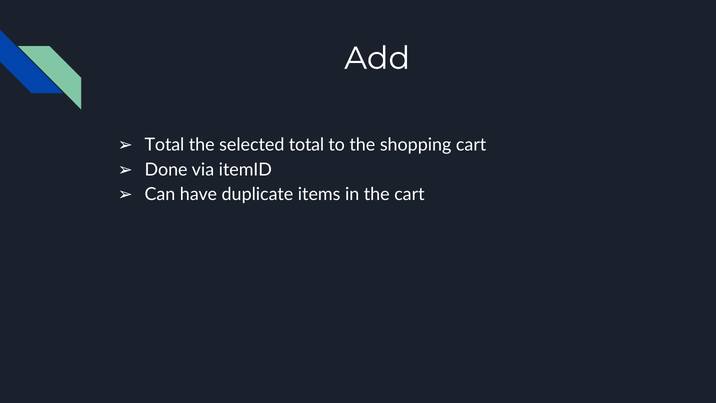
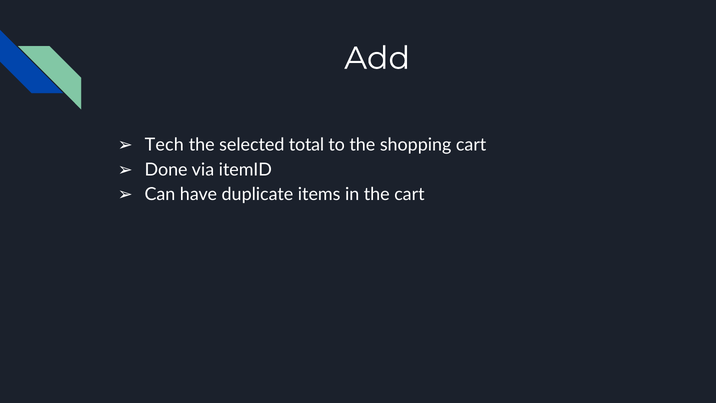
Total: Total -> Tech (164, 145)
